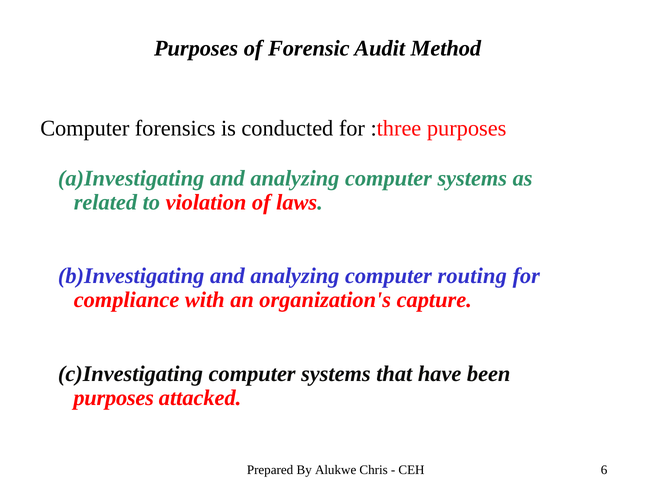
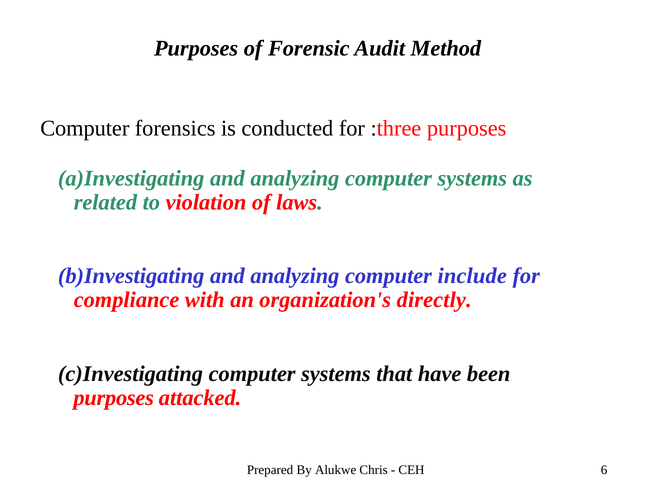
routing: routing -> include (472, 276)
capture: capture -> directly (434, 300)
